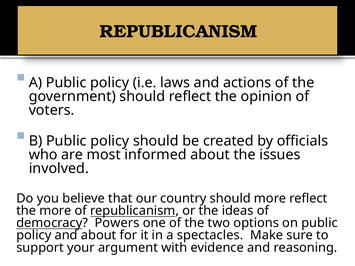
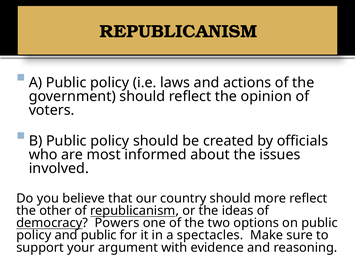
the more: more -> other (55, 211)
and about: about -> public (99, 235)
